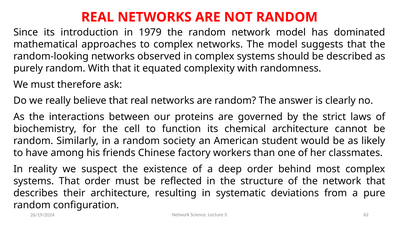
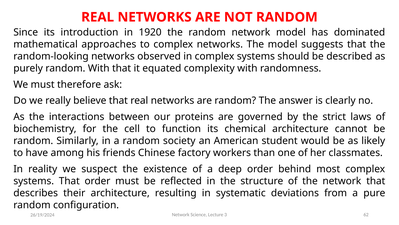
1979: 1979 -> 1920 (150, 32)
